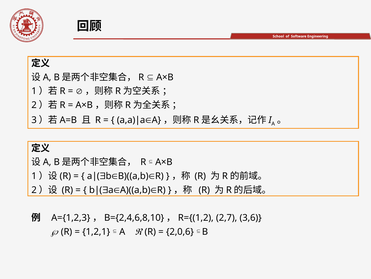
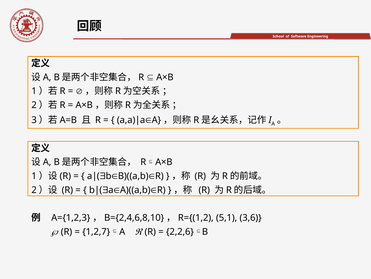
2,7: 2,7 -> 5,1 (227, 217)
1,2,1: 1,2,1 -> 1,2,7 (96, 231)
2,0,6: 2,0,6 -> 2,2,6 (180, 231)
